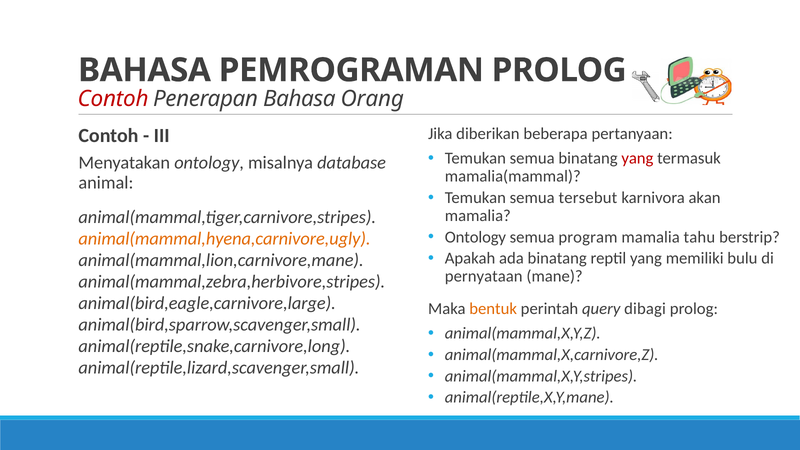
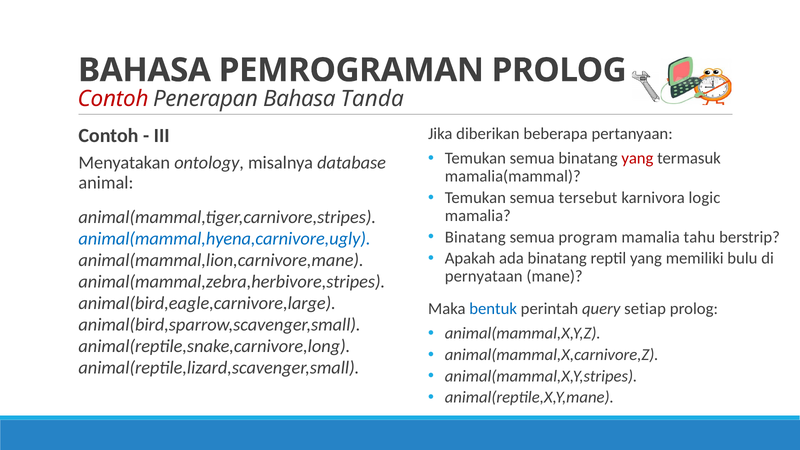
Orang: Orang -> Tanda (372, 99)
akan: akan -> logic (704, 198)
Ontology: Ontology -> Binatang (475, 237)
animal(mammal,hyena,carnivore,ugly colour: orange -> blue (224, 239)
bentuk colour: orange -> blue (493, 309)
dibagi: dibagi -> setiap (645, 309)
